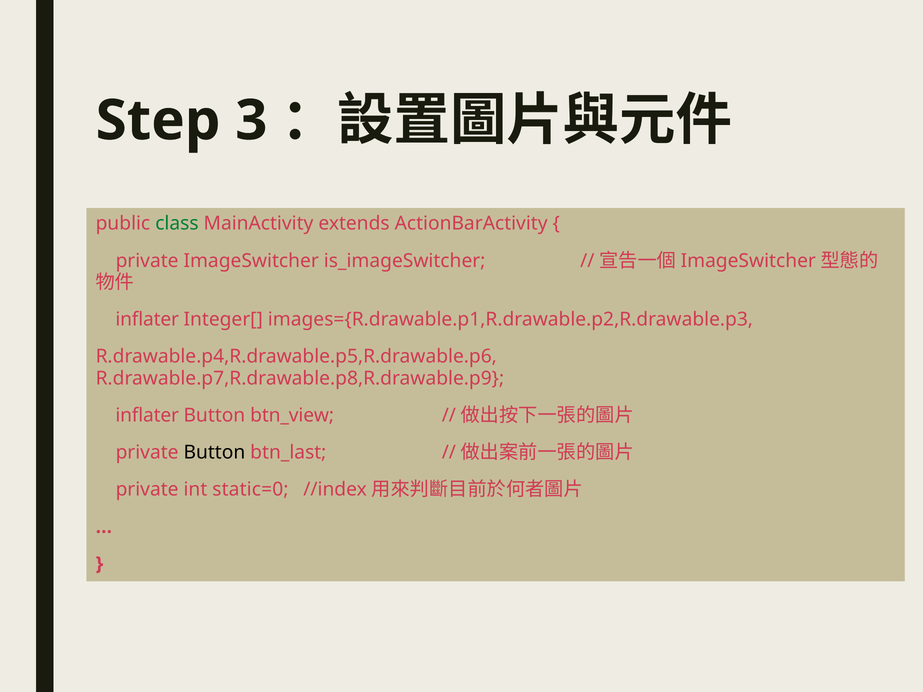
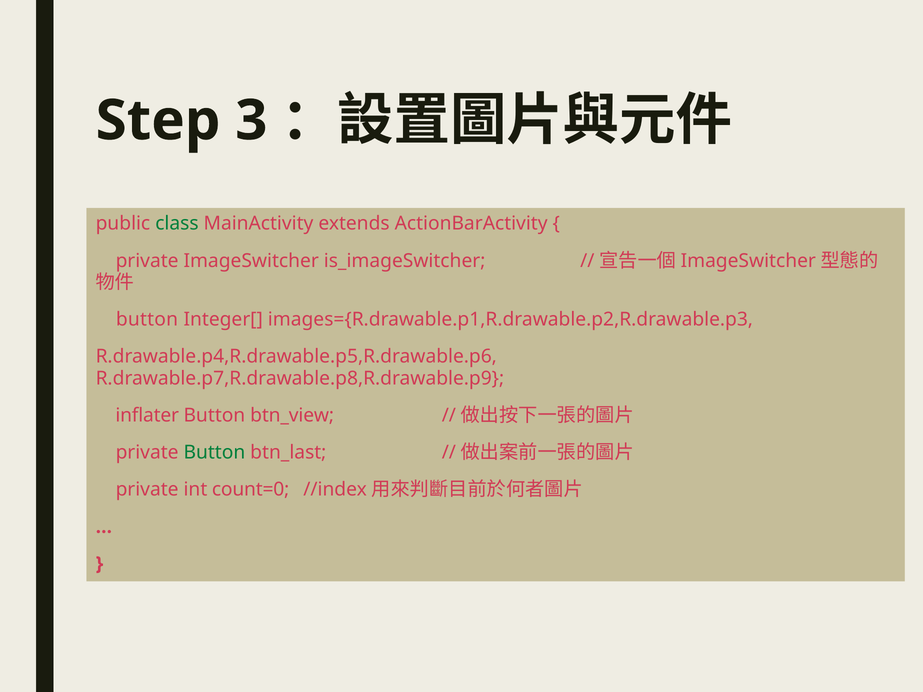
inflater: inflater -> button (147, 320)
Button colour: black -> green (214, 453)
static=0: static=0 -> count=0 (251, 490)
